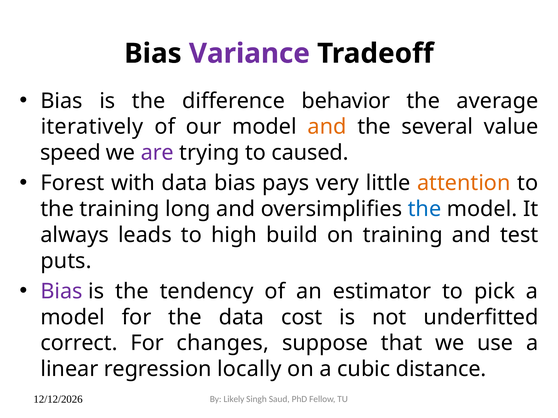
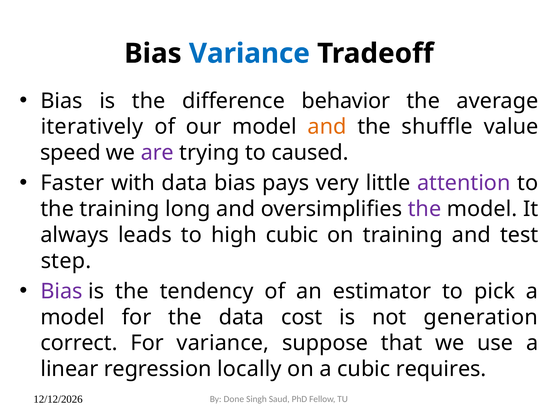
Variance colour: purple -> blue (249, 54)
several: several -> shuffle (437, 127)
Forest: Forest -> Faster (72, 183)
attention colour: orange -> purple (464, 183)
the colour: blue -> purple (425, 209)
high build: build -> cubic (292, 235)
puts: puts -> step (66, 261)
underfitted: underfitted -> generation (481, 318)
For changes: changes -> variance (223, 344)
distance: distance -> requires (441, 370)
Likely: Likely -> Done (234, 400)
